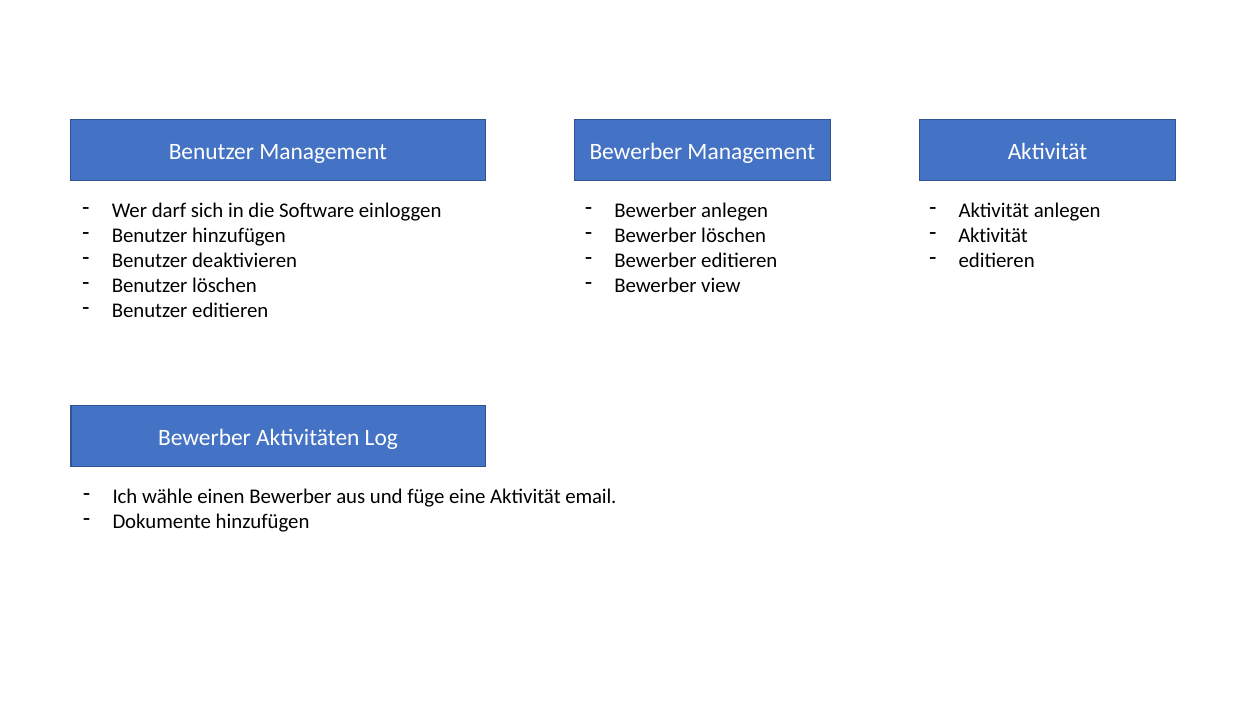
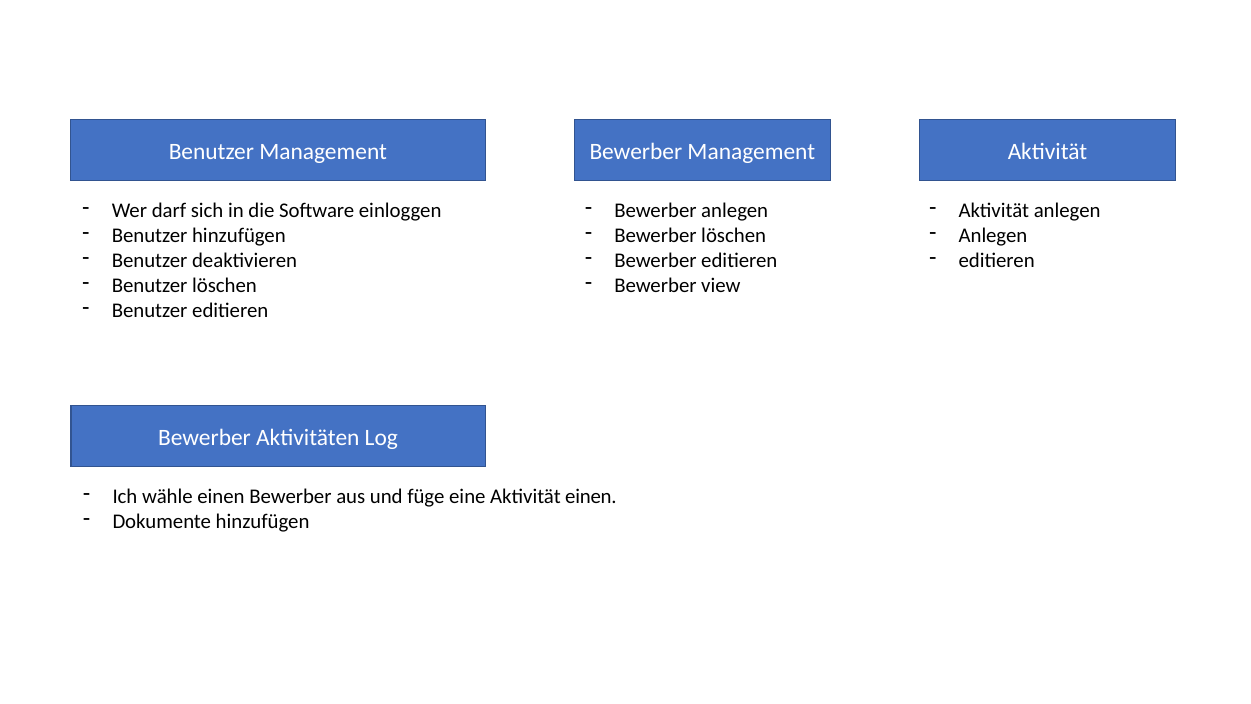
Aktivität: Aktivität -> Anlegen (993, 236)
Aktivität email: email -> einen (591, 496)
